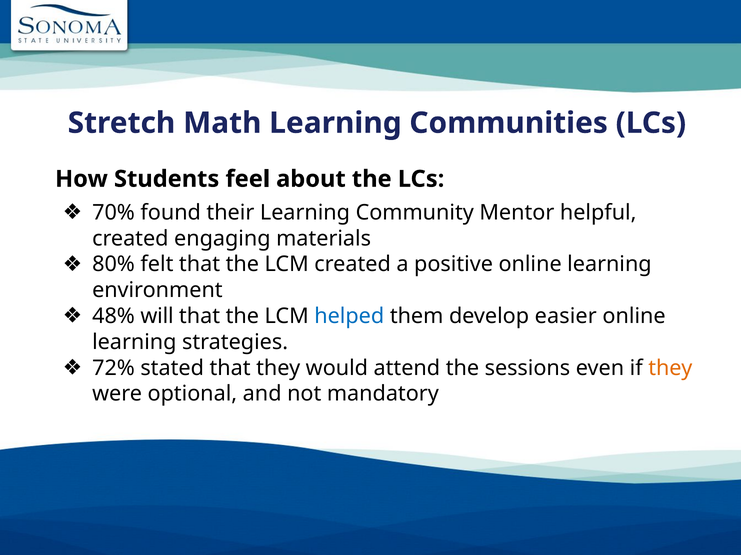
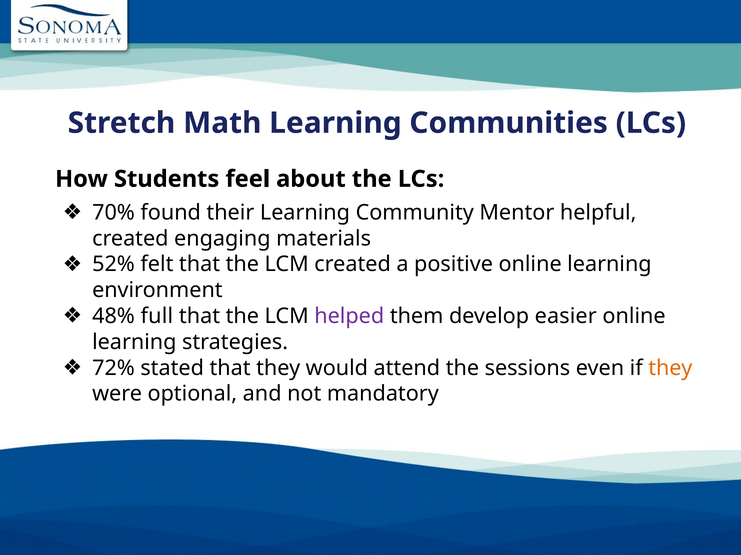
80%: 80% -> 52% (113, 265)
will: will -> full (157, 317)
helped colour: blue -> purple (349, 317)
